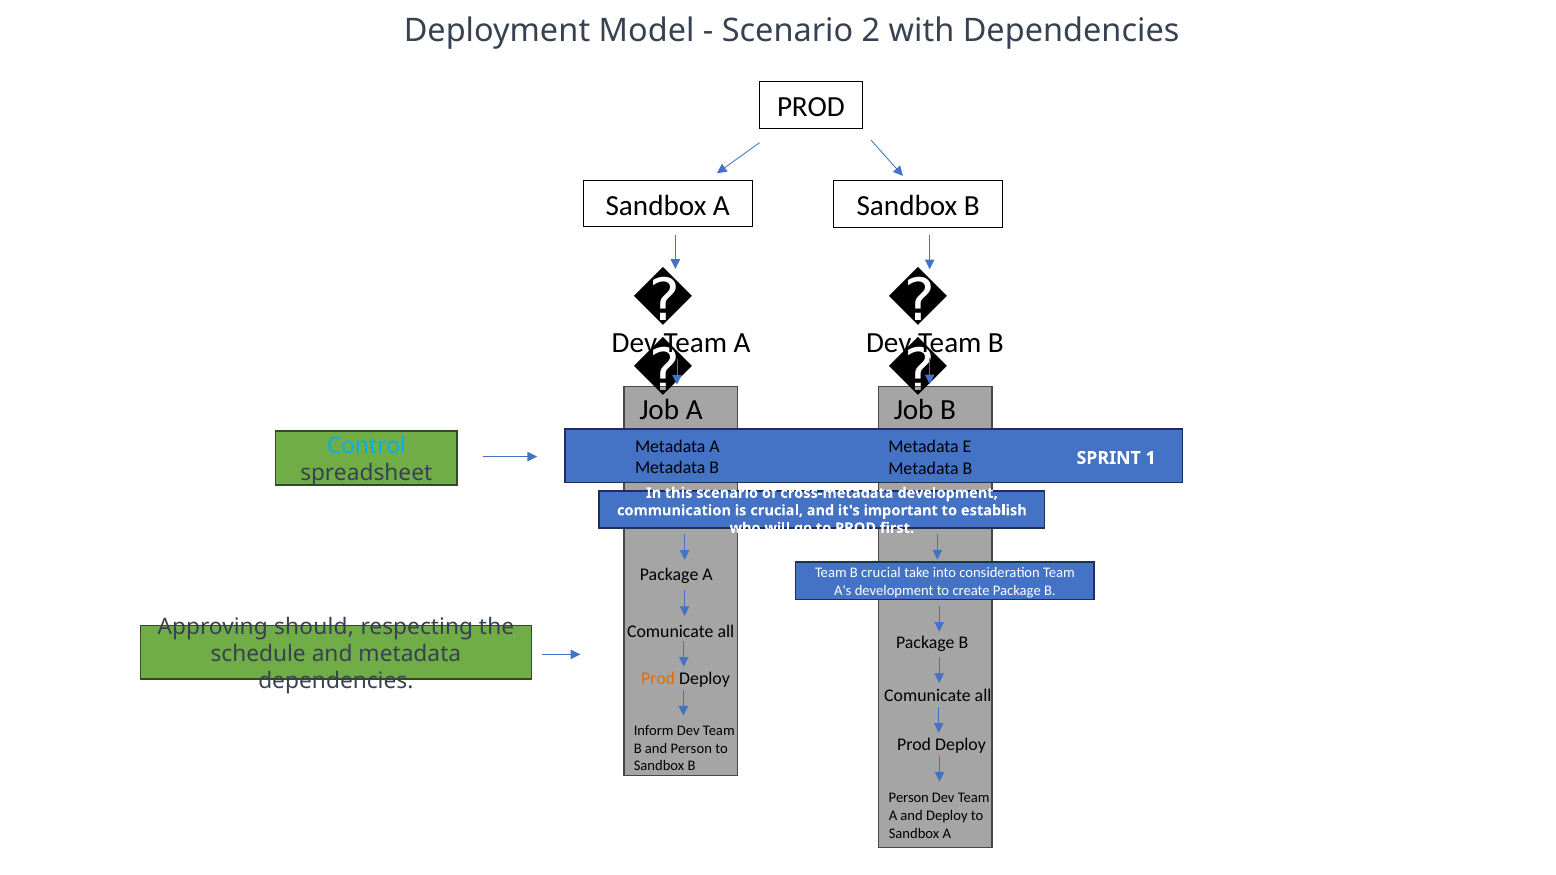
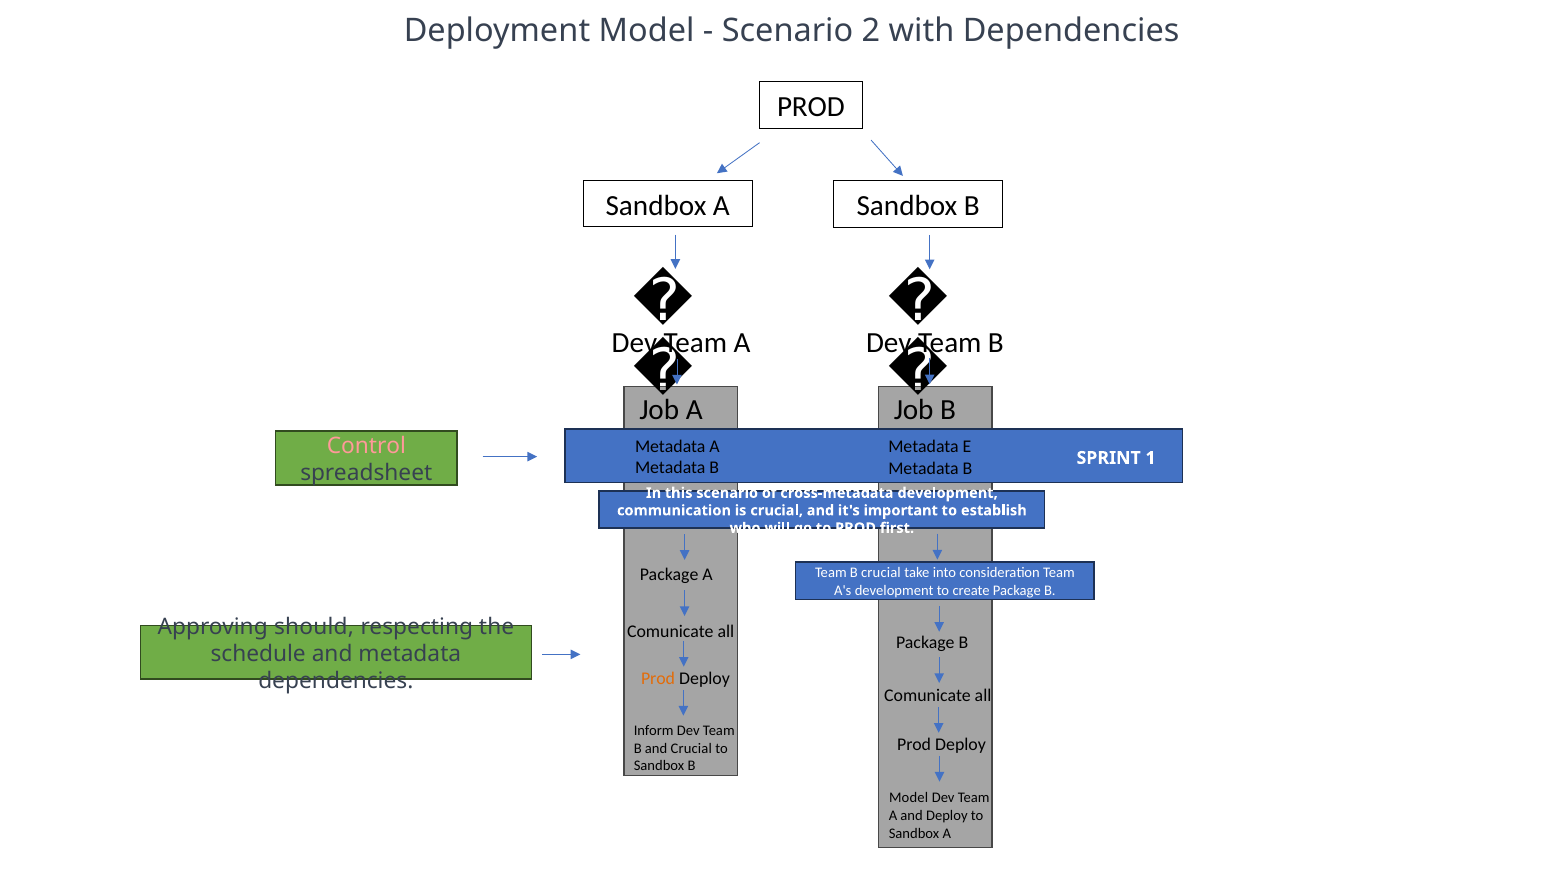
Control colour: light blue -> pink (366, 446)
and Person: Person -> Crucial (691, 749)
Person: Person -> Model (909, 798)
